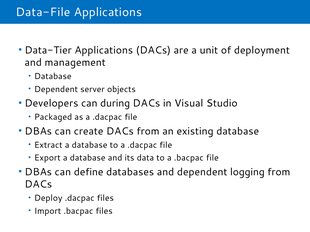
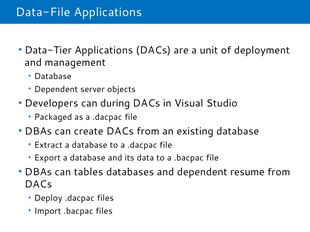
define: define -> tables (89, 172)
logging: logging -> resume (247, 172)
